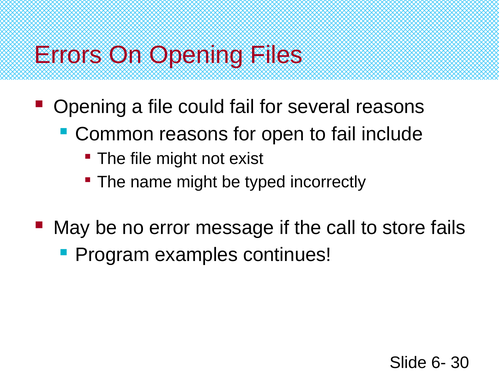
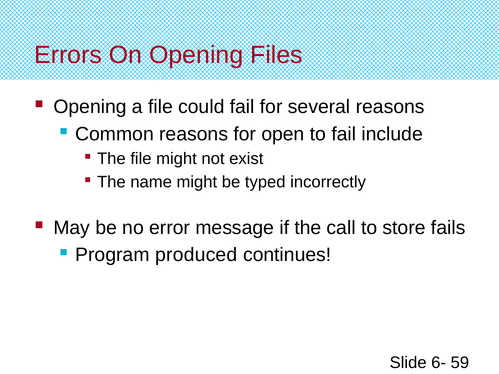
examples: examples -> produced (196, 255)
30: 30 -> 59 (460, 363)
